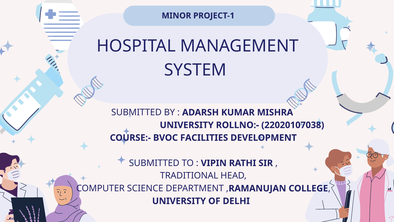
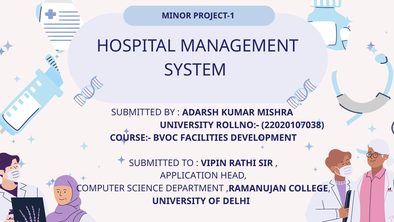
TRADITIONAL: TRADITIONAL -> APPLICATION (189, 175)
